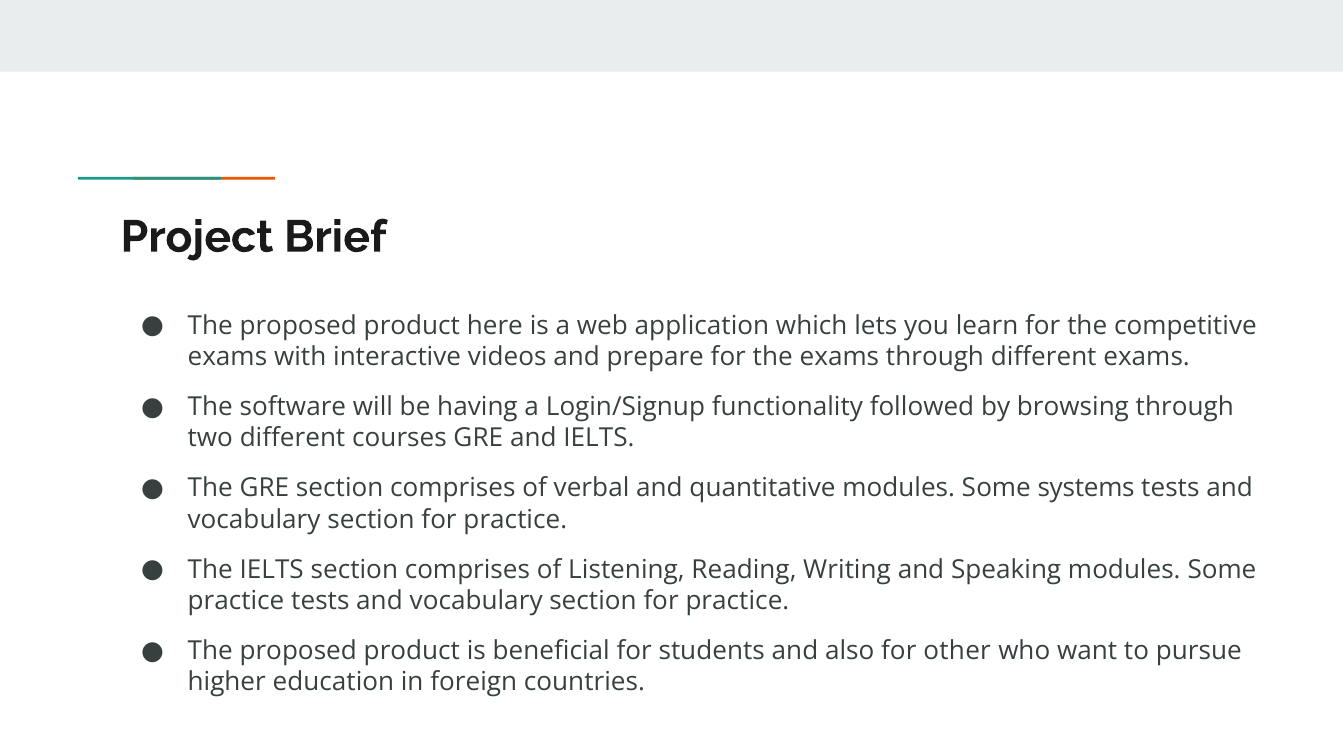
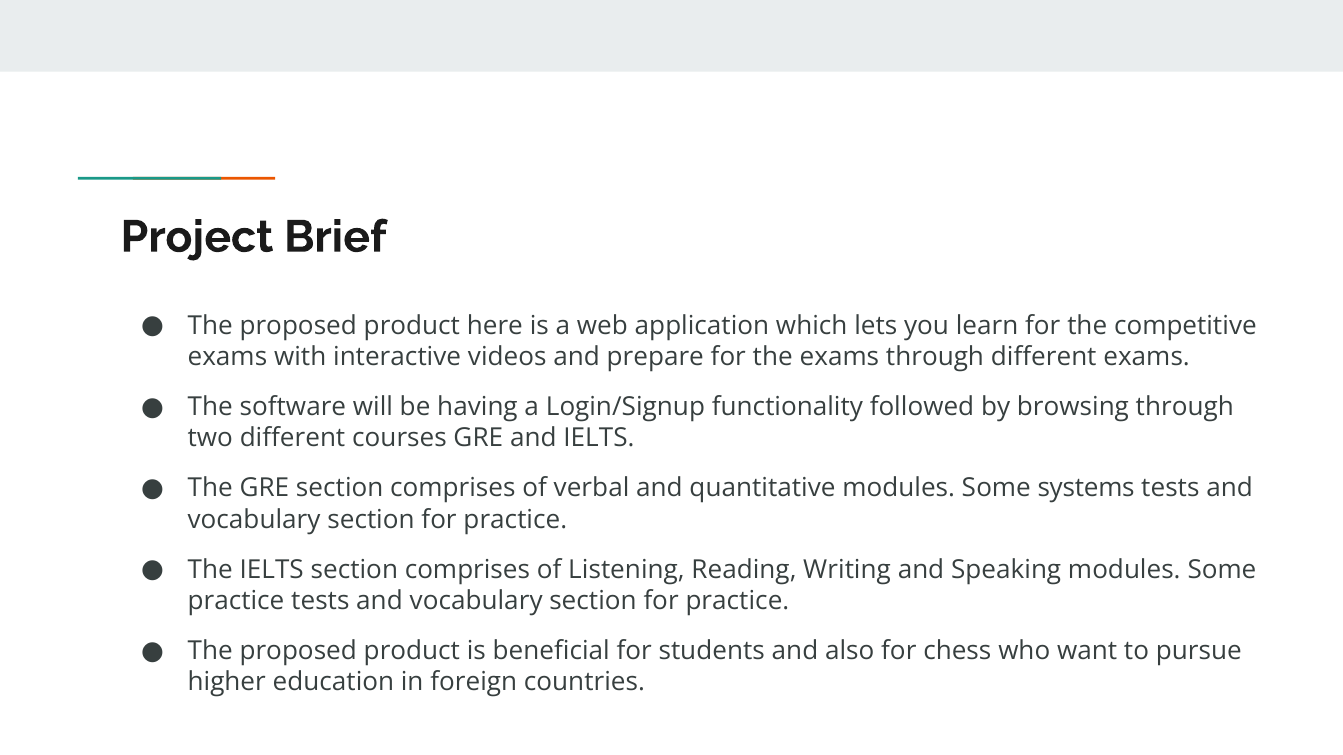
other: other -> chess (957, 651)
